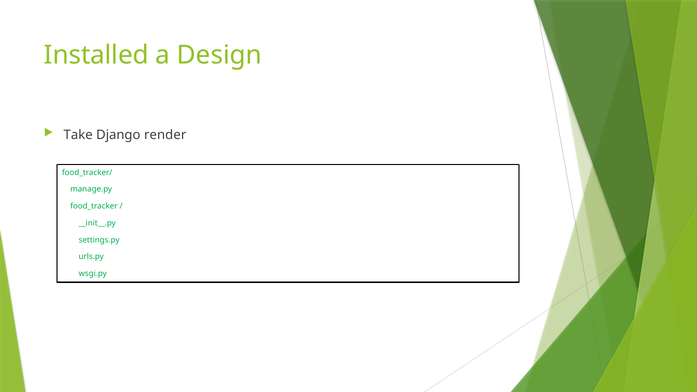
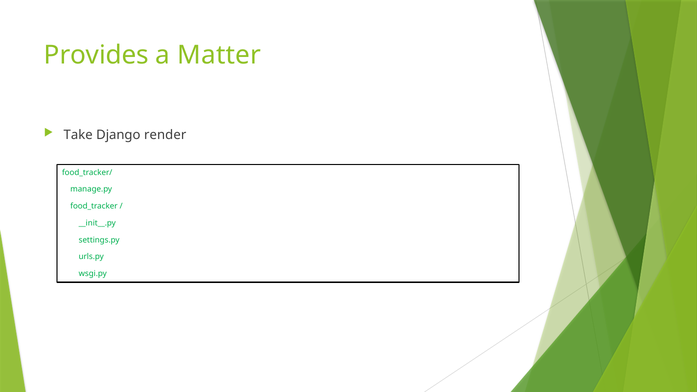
Installed: Installed -> Provides (96, 55)
Design: Design -> Matter (219, 55)
